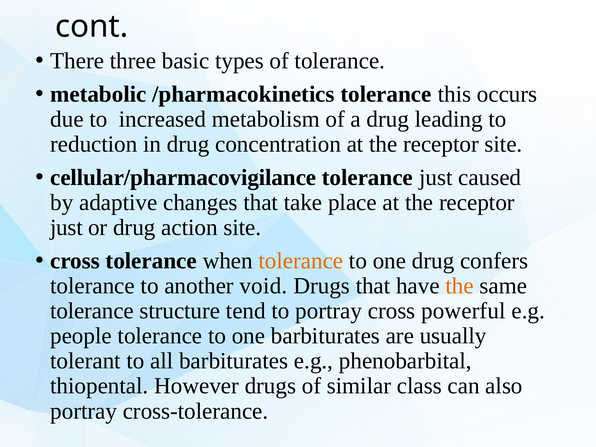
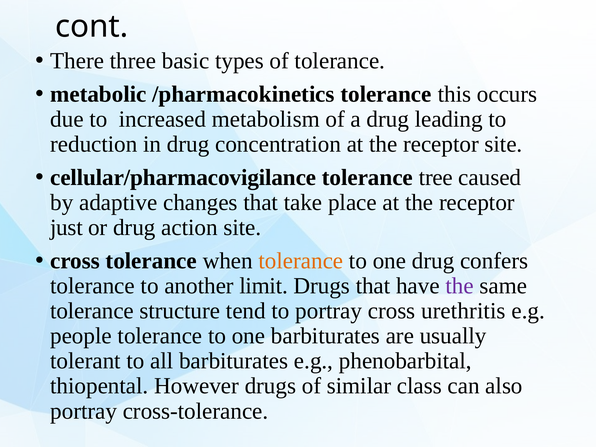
tolerance just: just -> tree (436, 177)
void: void -> limit (264, 286)
the colour: orange -> purple (460, 286)
powerful: powerful -> urethritis (463, 311)
